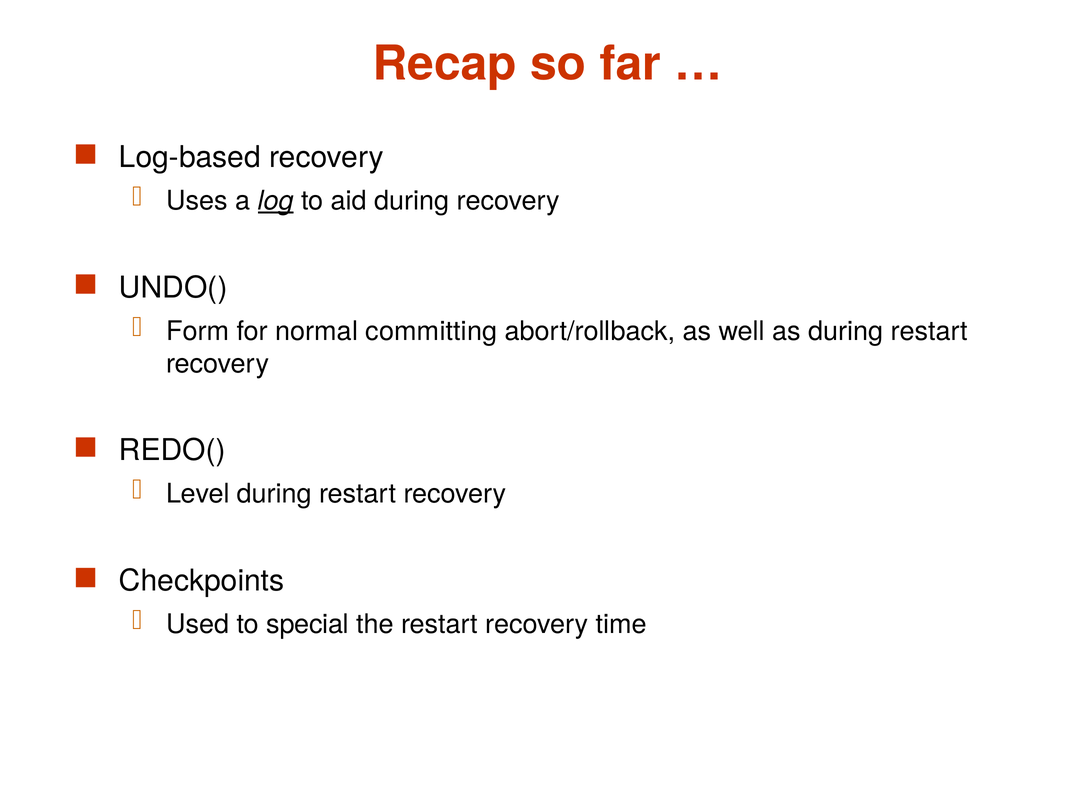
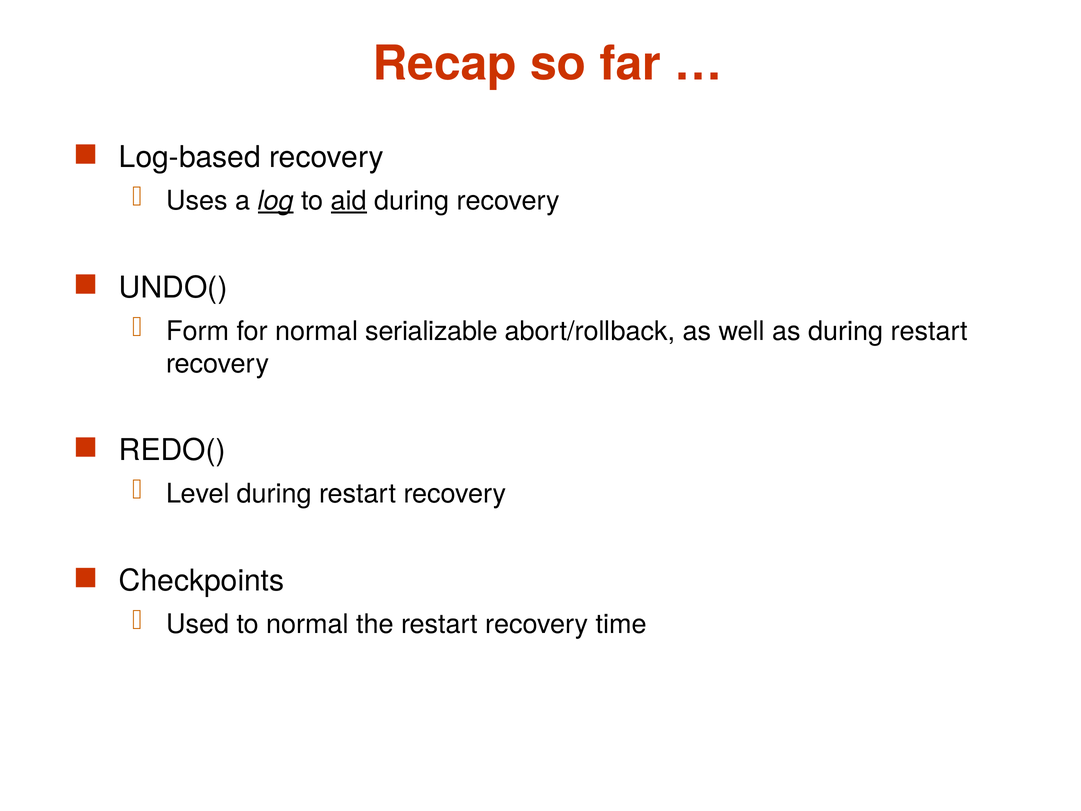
aid underline: none -> present (349, 201)
committing: committing -> serializable (432, 331)
to special: special -> normal (308, 624)
